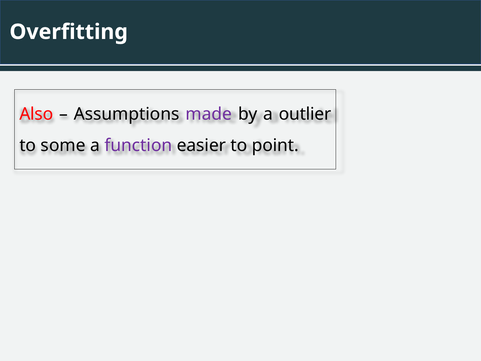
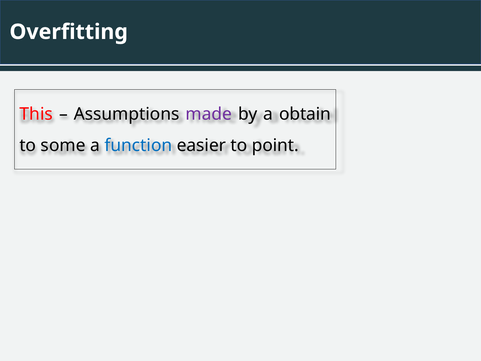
Also: Also -> This (36, 114)
outlier: outlier -> obtain (305, 114)
function colour: purple -> blue (138, 145)
